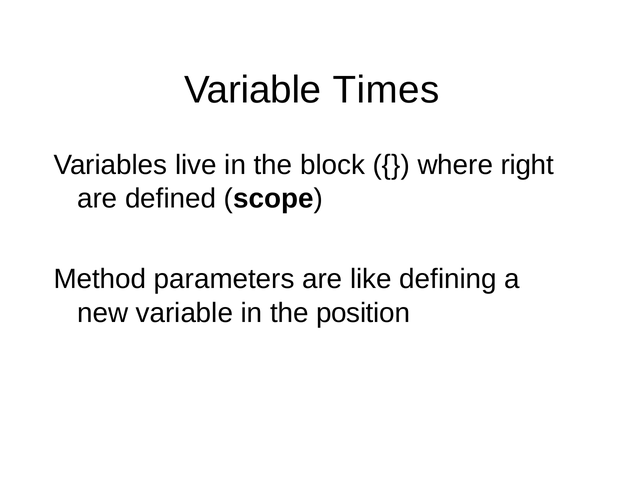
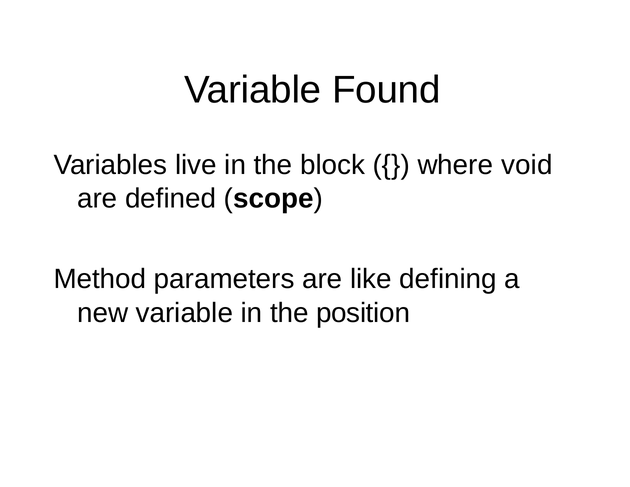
Times: Times -> Found (386, 90)
right: right -> void (527, 165)
